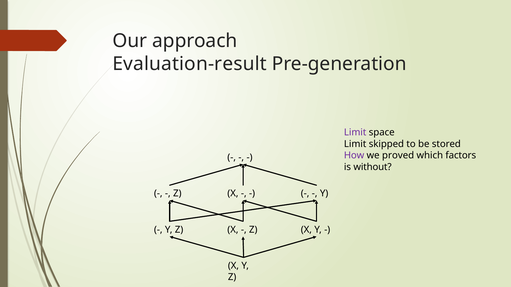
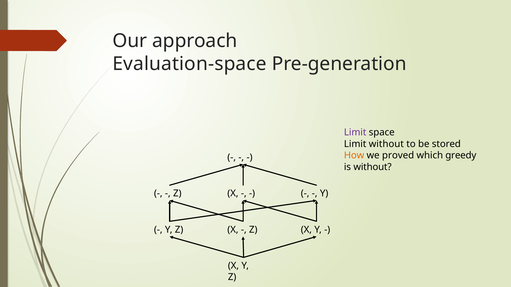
Evaluation-result: Evaluation-result -> Evaluation-space (190, 64)
Limit skipped: skipped -> without (386, 144)
How colour: purple -> orange (354, 156)
factors: factors -> greedy (461, 156)
